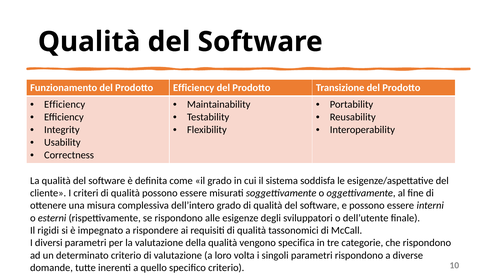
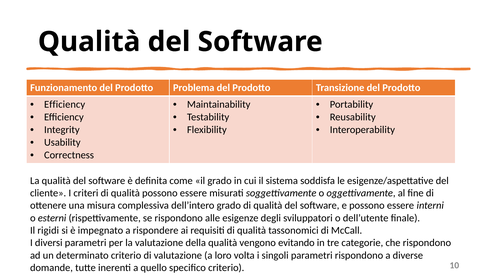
Prodotto Efficiency: Efficiency -> Problema (194, 88)
specifica: specifica -> evitando (296, 243)
